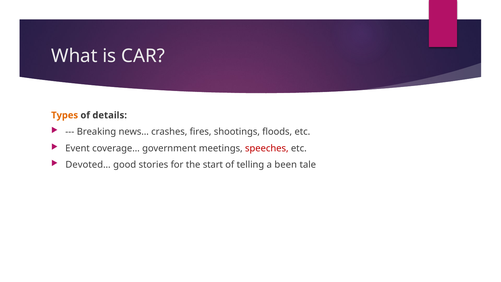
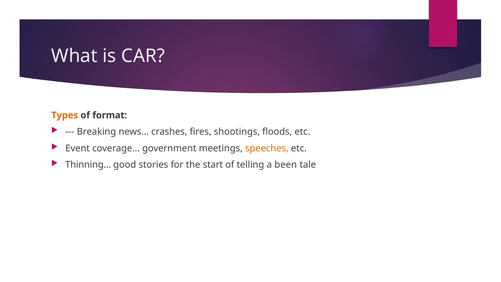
details: details -> format (110, 115)
speeches colour: red -> orange (267, 148)
Devoted…: Devoted… -> Thinning… (88, 165)
